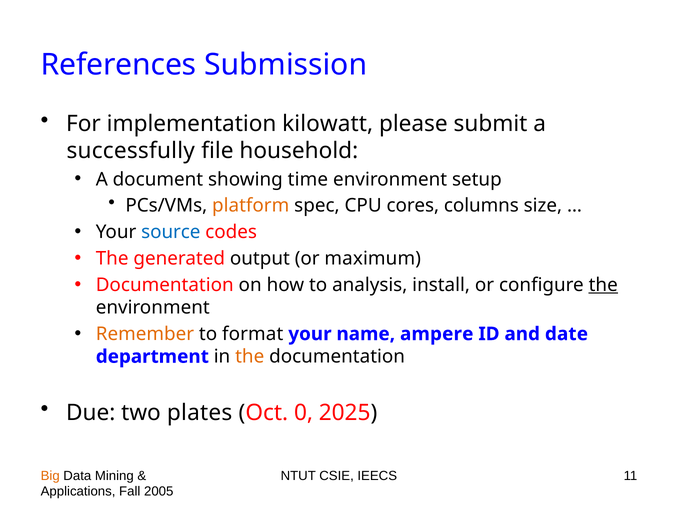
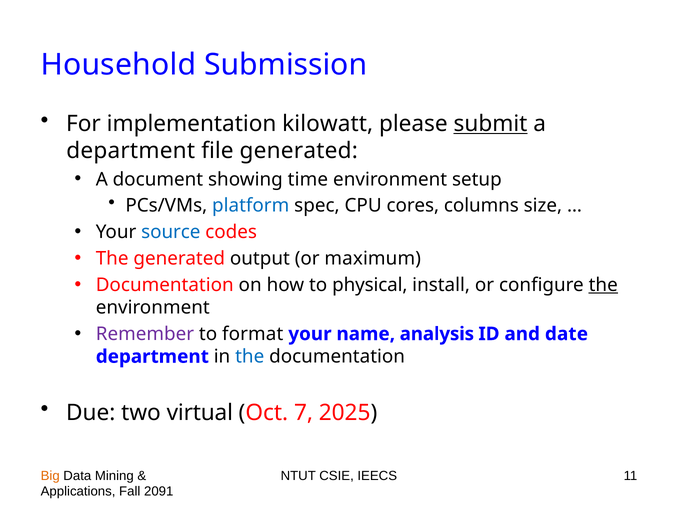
References: References -> Household (118, 65)
submit underline: none -> present (491, 124)
successfully: successfully -> department (131, 151)
file household: household -> generated (299, 151)
platform colour: orange -> blue (251, 206)
analysis: analysis -> physical (370, 285)
Remember colour: orange -> purple (145, 334)
ampere: ampere -> analysis (437, 334)
the colour: orange -> blue (250, 356)
plates: plates -> virtual (200, 412)
0: 0 -> 7 (303, 412)
2005: 2005 -> 2091 (159, 491)
